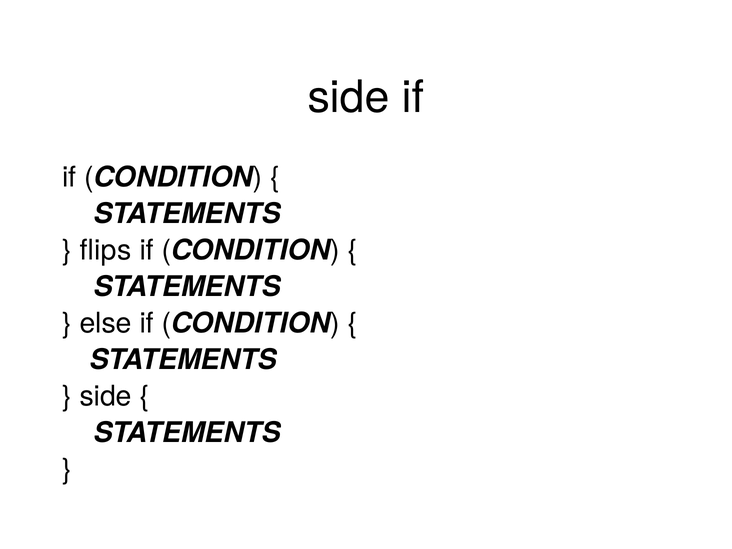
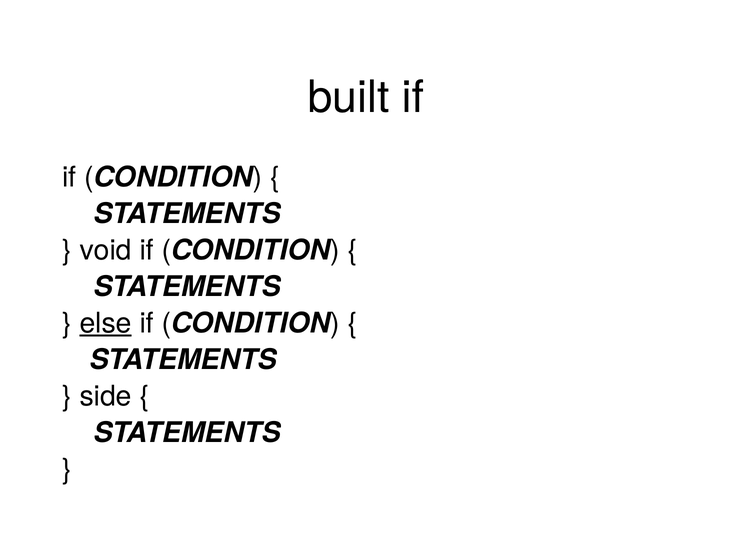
side: side -> built (349, 98)
flips: flips -> void (106, 250)
else underline: none -> present (106, 323)
